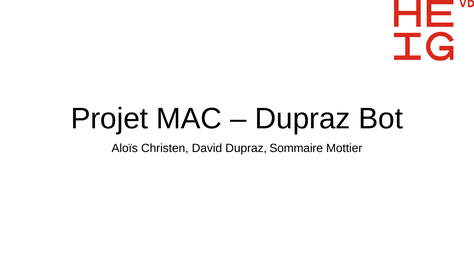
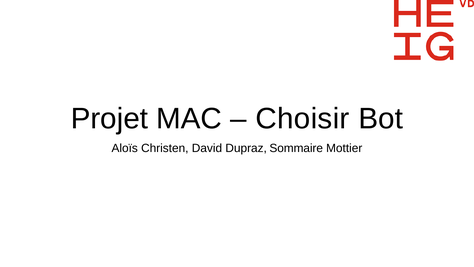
Dupraz: Dupraz -> Choisir (303, 118)
